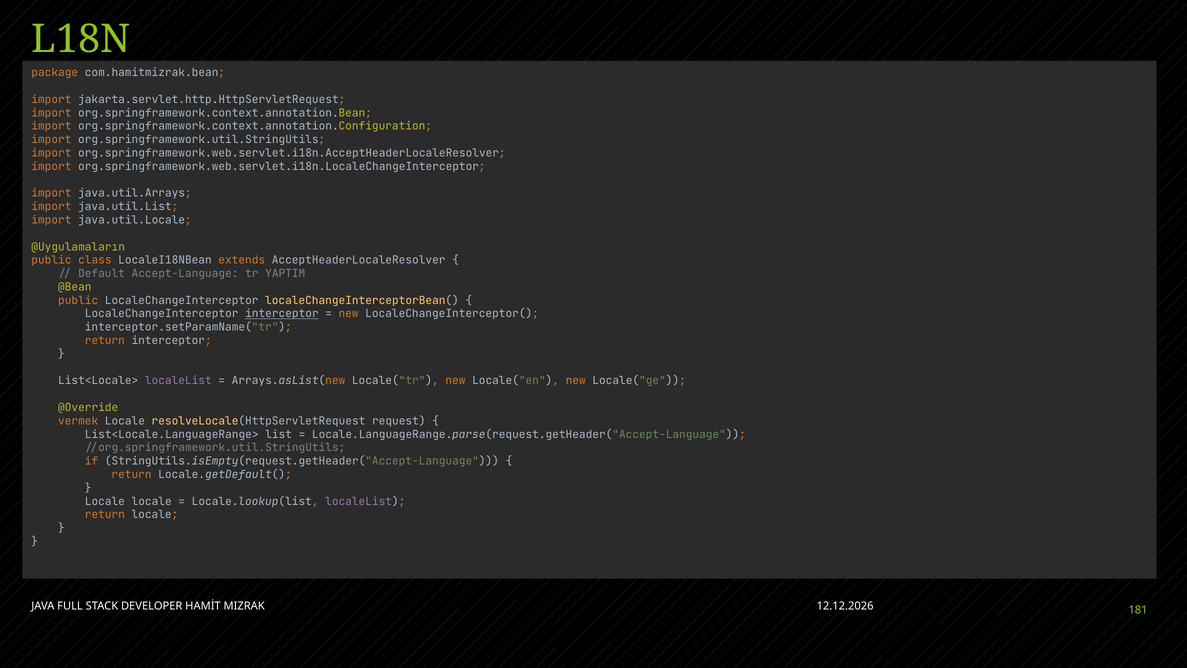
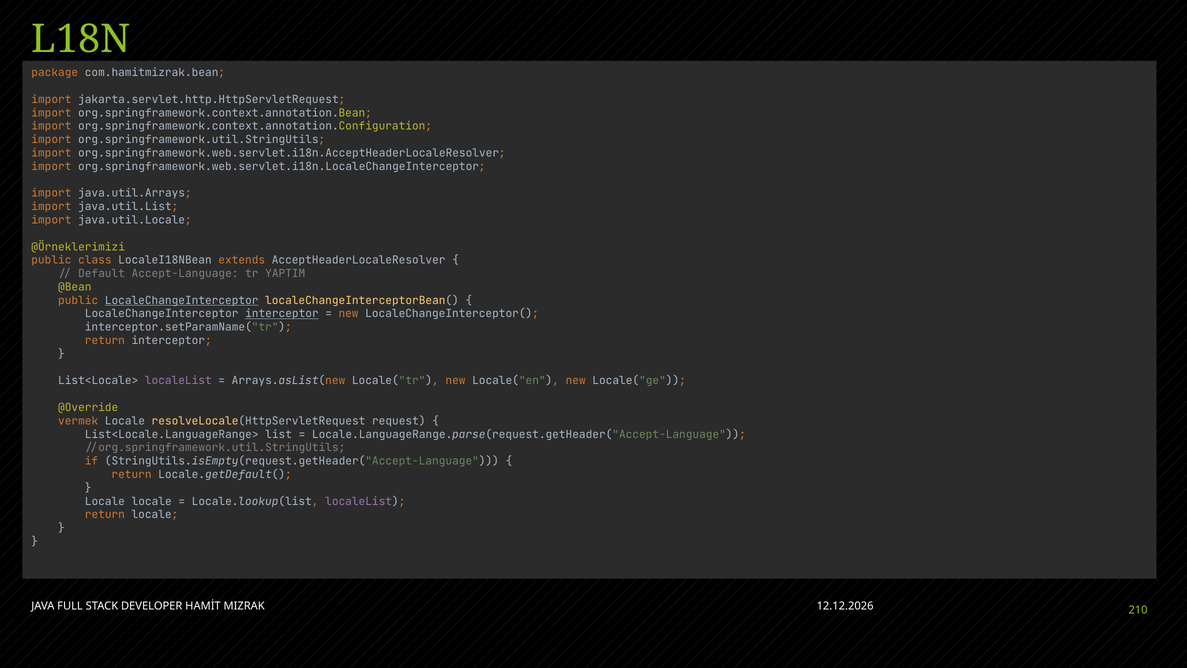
@Uygulamaların: @Uygulamaların -> @Örneklerimizi (78, 247)
LocaleChangeInterceptor underline: none -> present (182, 300)
181: 181 -> 210 (1138, 610)
